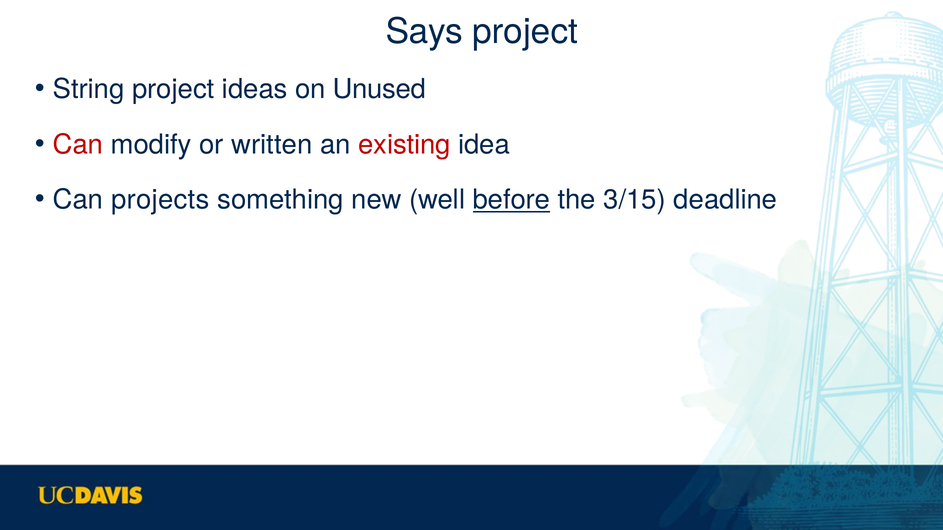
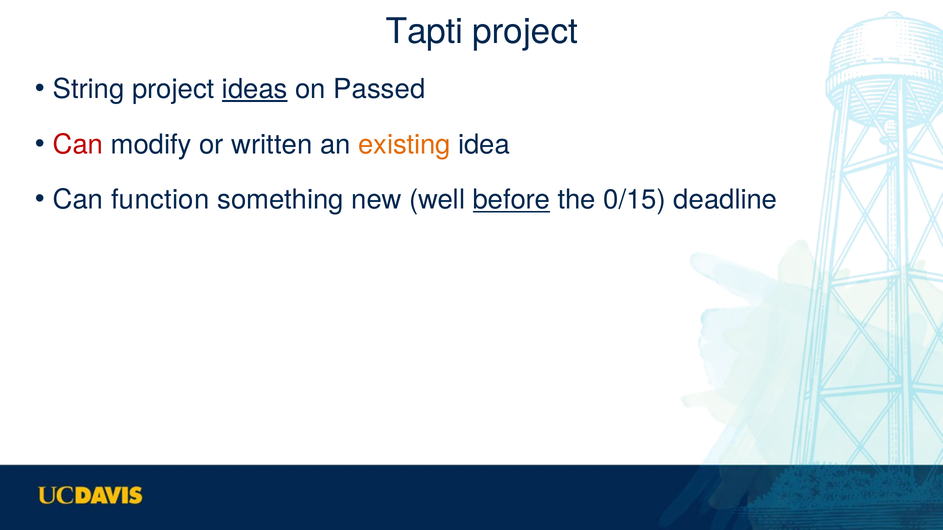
Says: Says -> Tapti (424, 32)
ideas underline: none -> present (255, 89)
Unused: Unused -> Passed (379, 89)
existing colour: red -> orange (404, 145)
projects: projects -> function (160, 200)
3/15: 3/15 -> 0/15 (635, 200)
